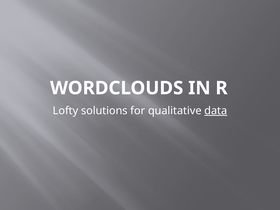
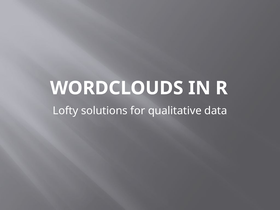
data underline: present -> none (216, 111)
